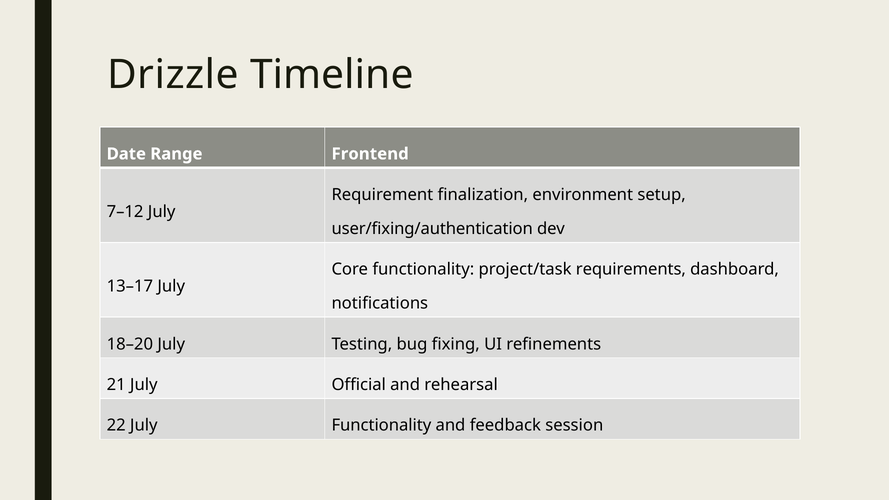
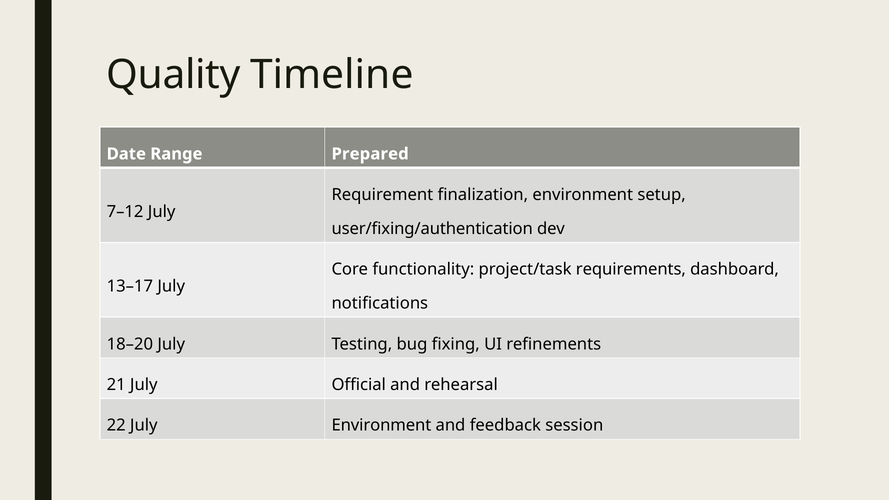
Drizzle: Drizzle -> Quality (173, 75)
Frontend: Frontend -> Prepared (370, 154)
July Functionality: Functionality -> Environment (381, 426)
